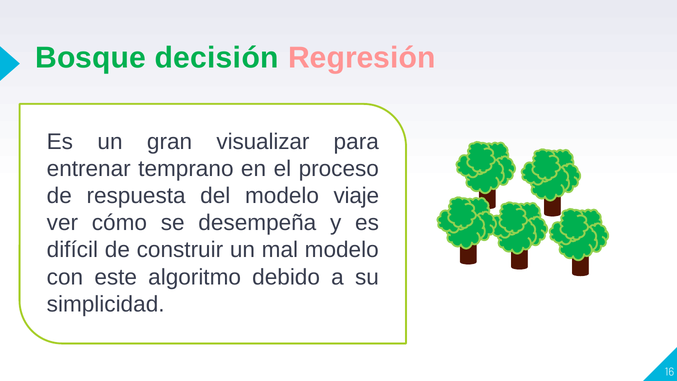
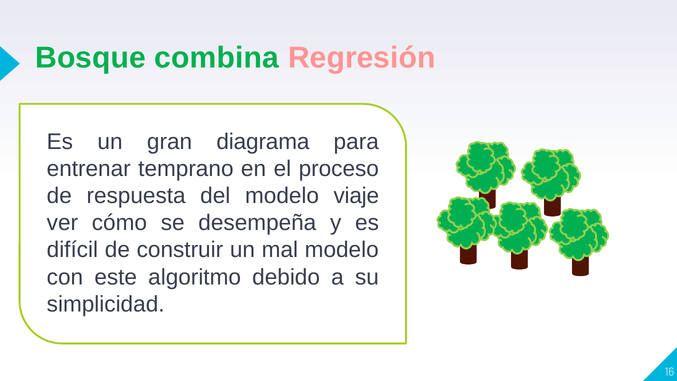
decisión: decisión -> combina (217, 58)
visualizar: visualizar -> diagrama (263, 142)
